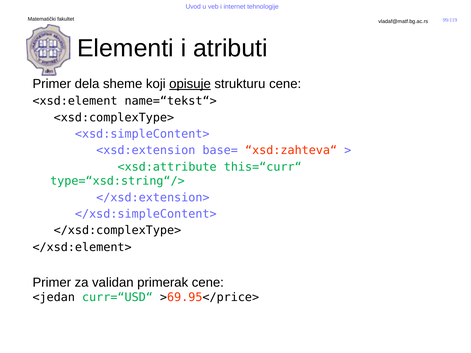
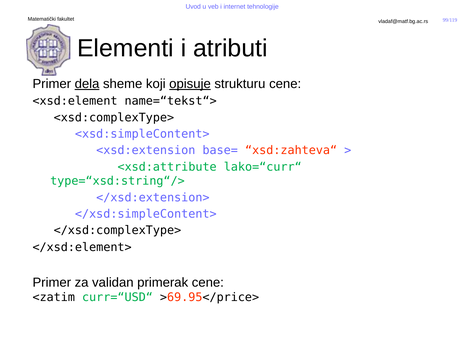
dela underline: none -> present (87, 84)
this=“curr“: this=“curr“ -> lako=“curr“ (263, 167)
<jedan: <jedan -> <zatim (54, 298)
